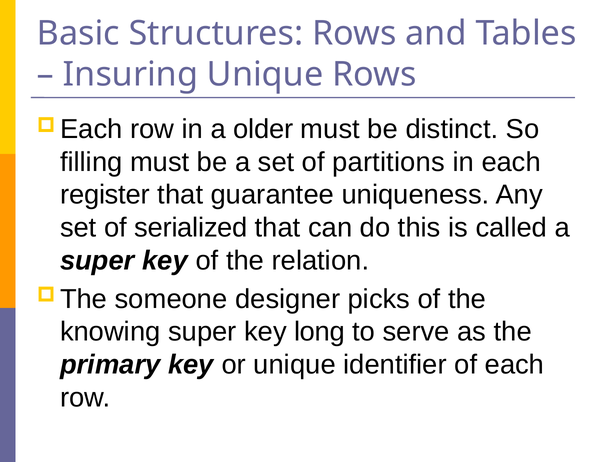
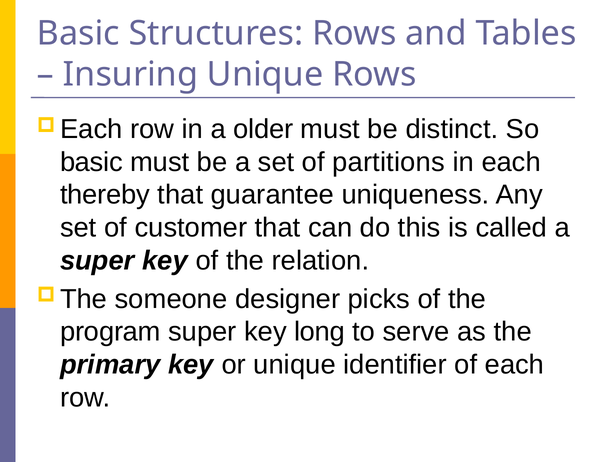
filling: filling -> basic (91, 162)
register: register -> thereby (105, 195)
serialized: serialized -> customer (191, 228)
knowing: knowing -> program (110, 332)
